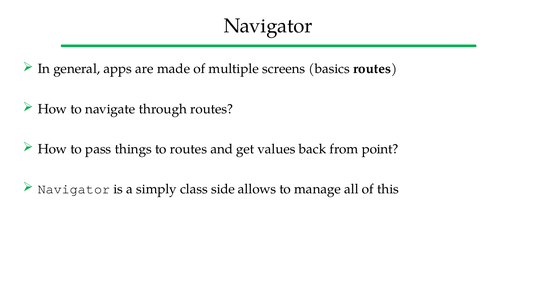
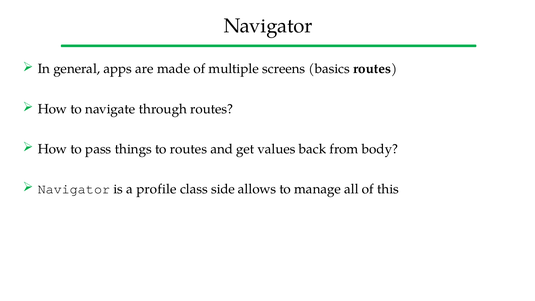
point: point -> body (380, 149)
simply: simply -> profile (156, 189)
